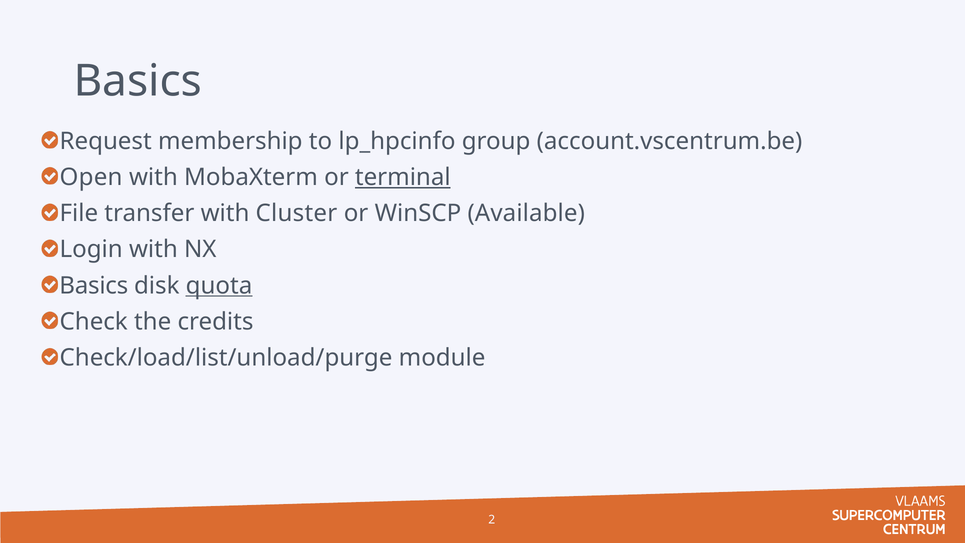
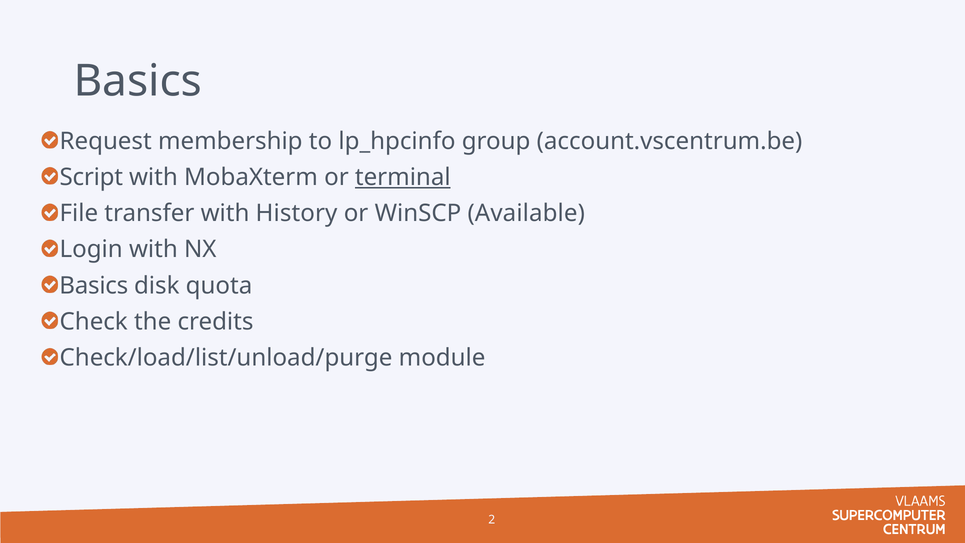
Open: Open -> Script (91, 177)
Cluster: Cluster -> History (297, 213)
quota underline: present -> none (219, 286)
